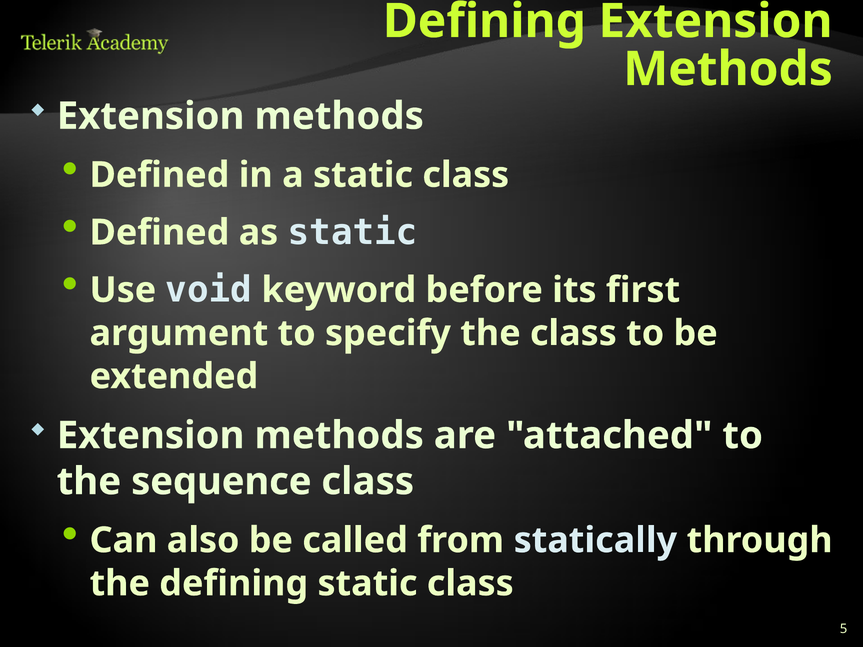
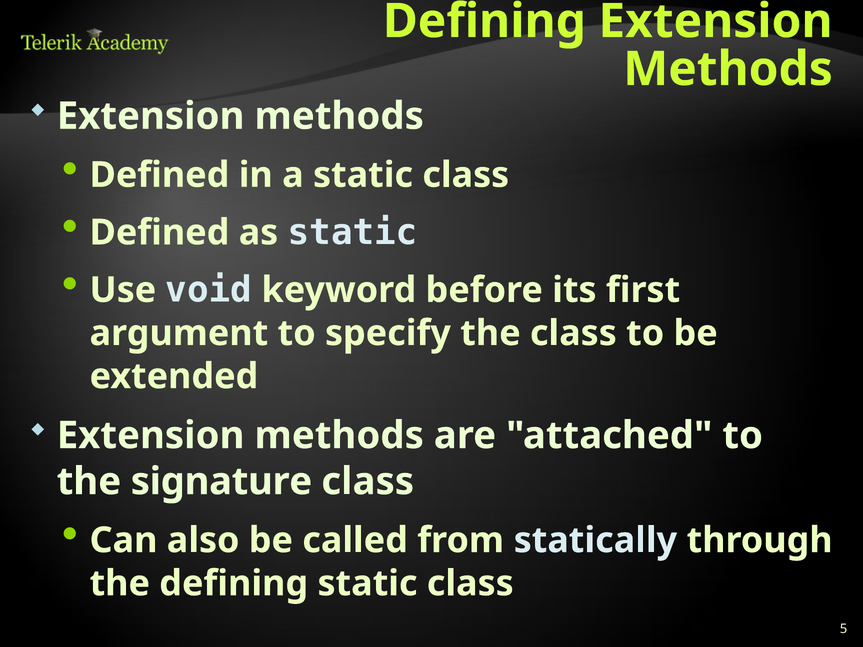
sequence: sequence -> signature (221, 482)
